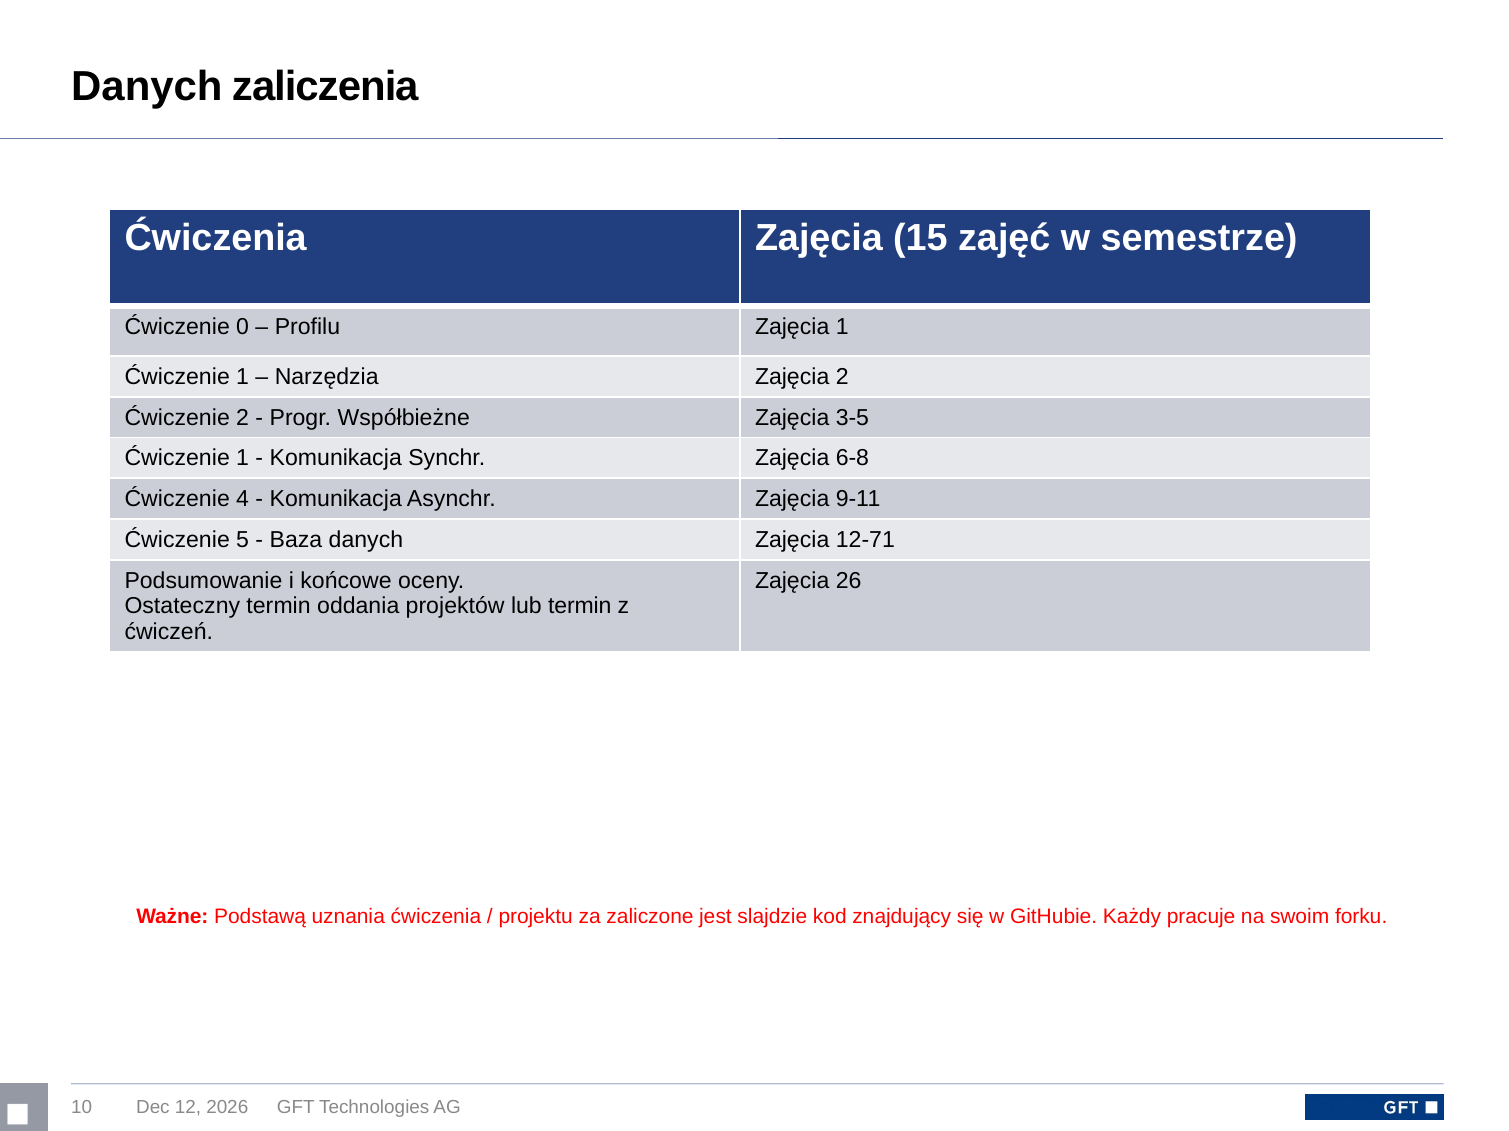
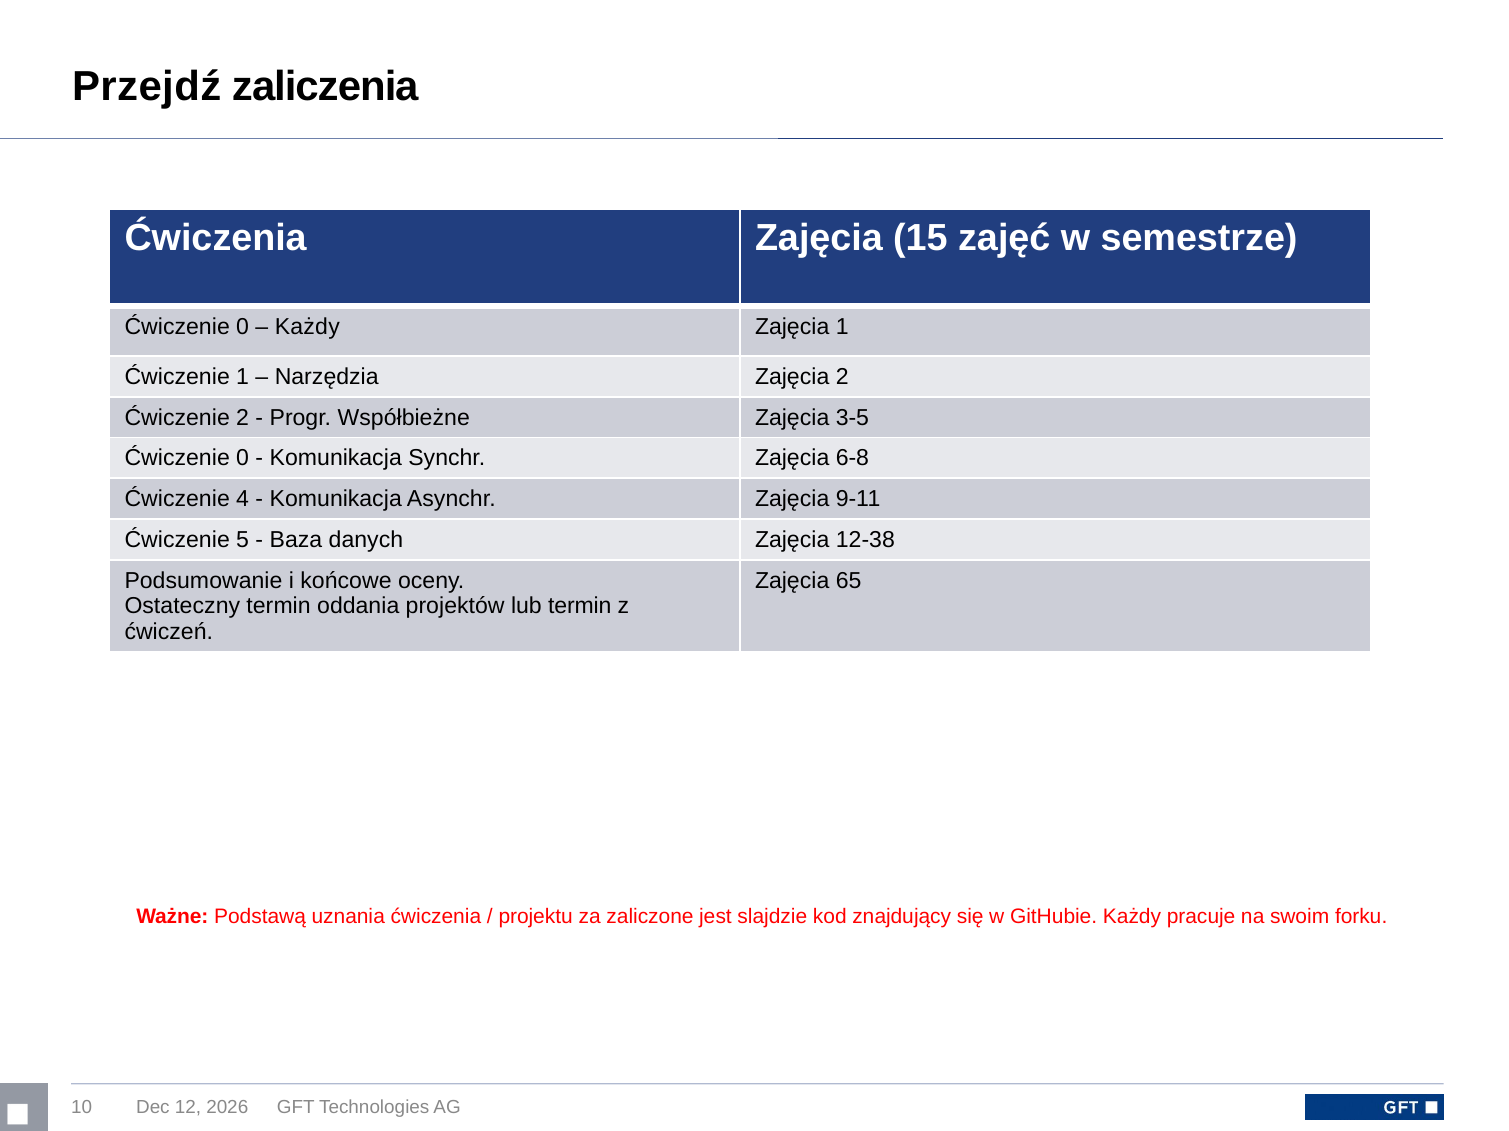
Danych: Danych -> Przejdź (147, 87)
Profilu: Profilu -> Każdy (307, 327)
1: 1 -> 0 (243, 459)
12-71: 12-71 -> 12-38 (865, 540)
26: 26 -> 65 (849, 581)
